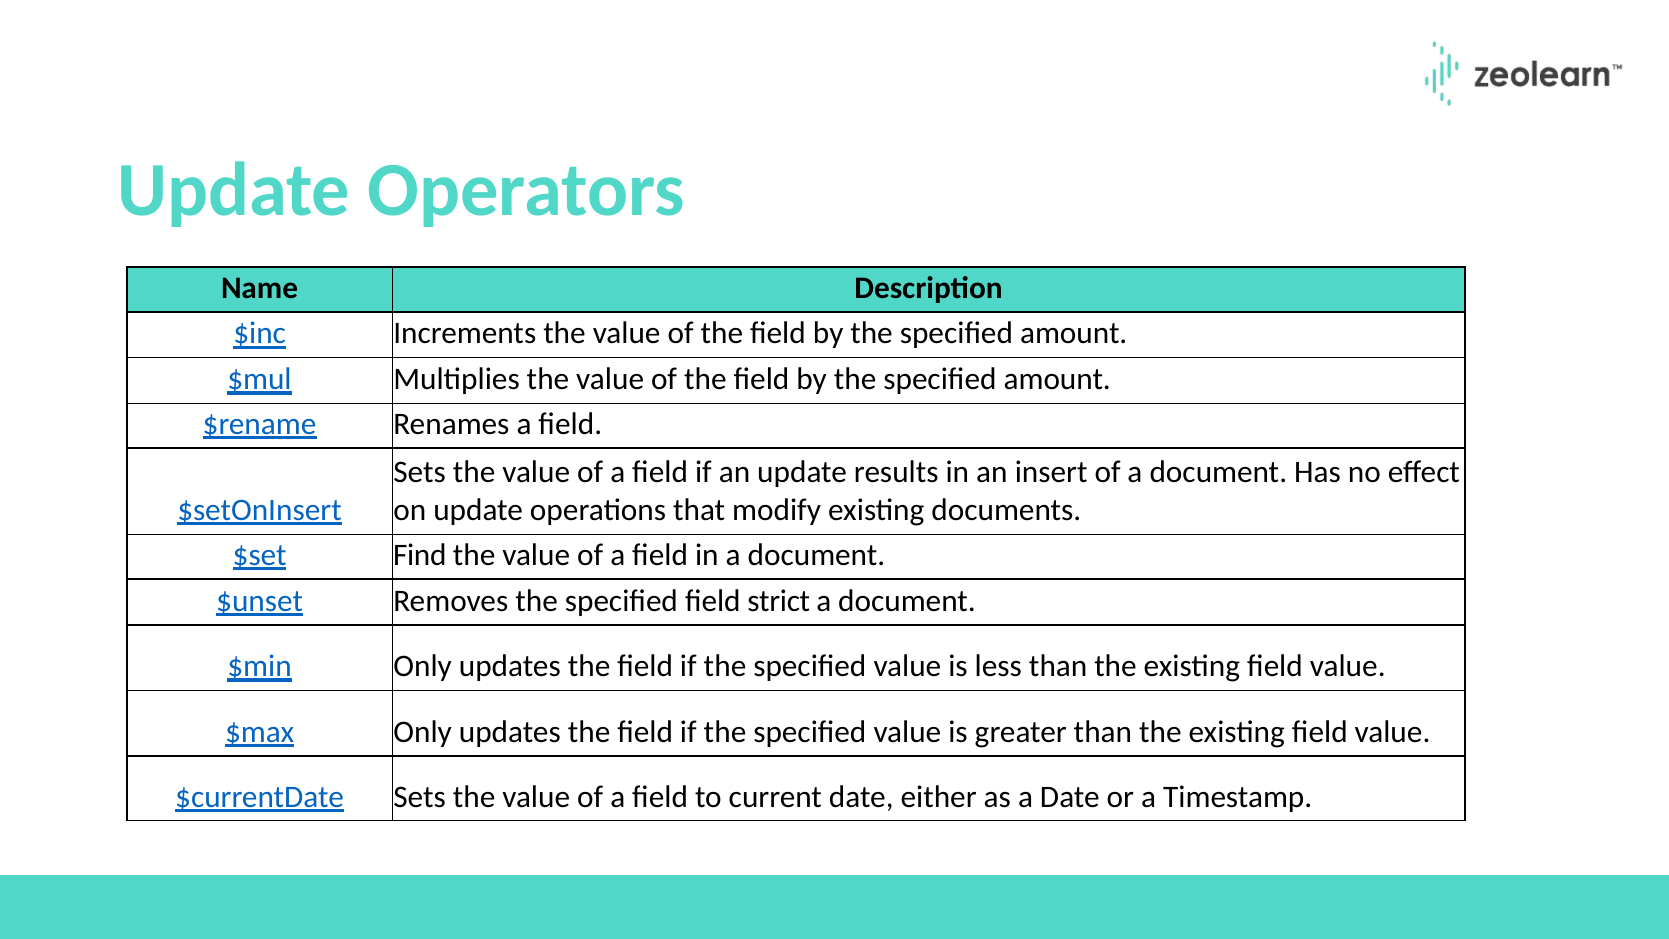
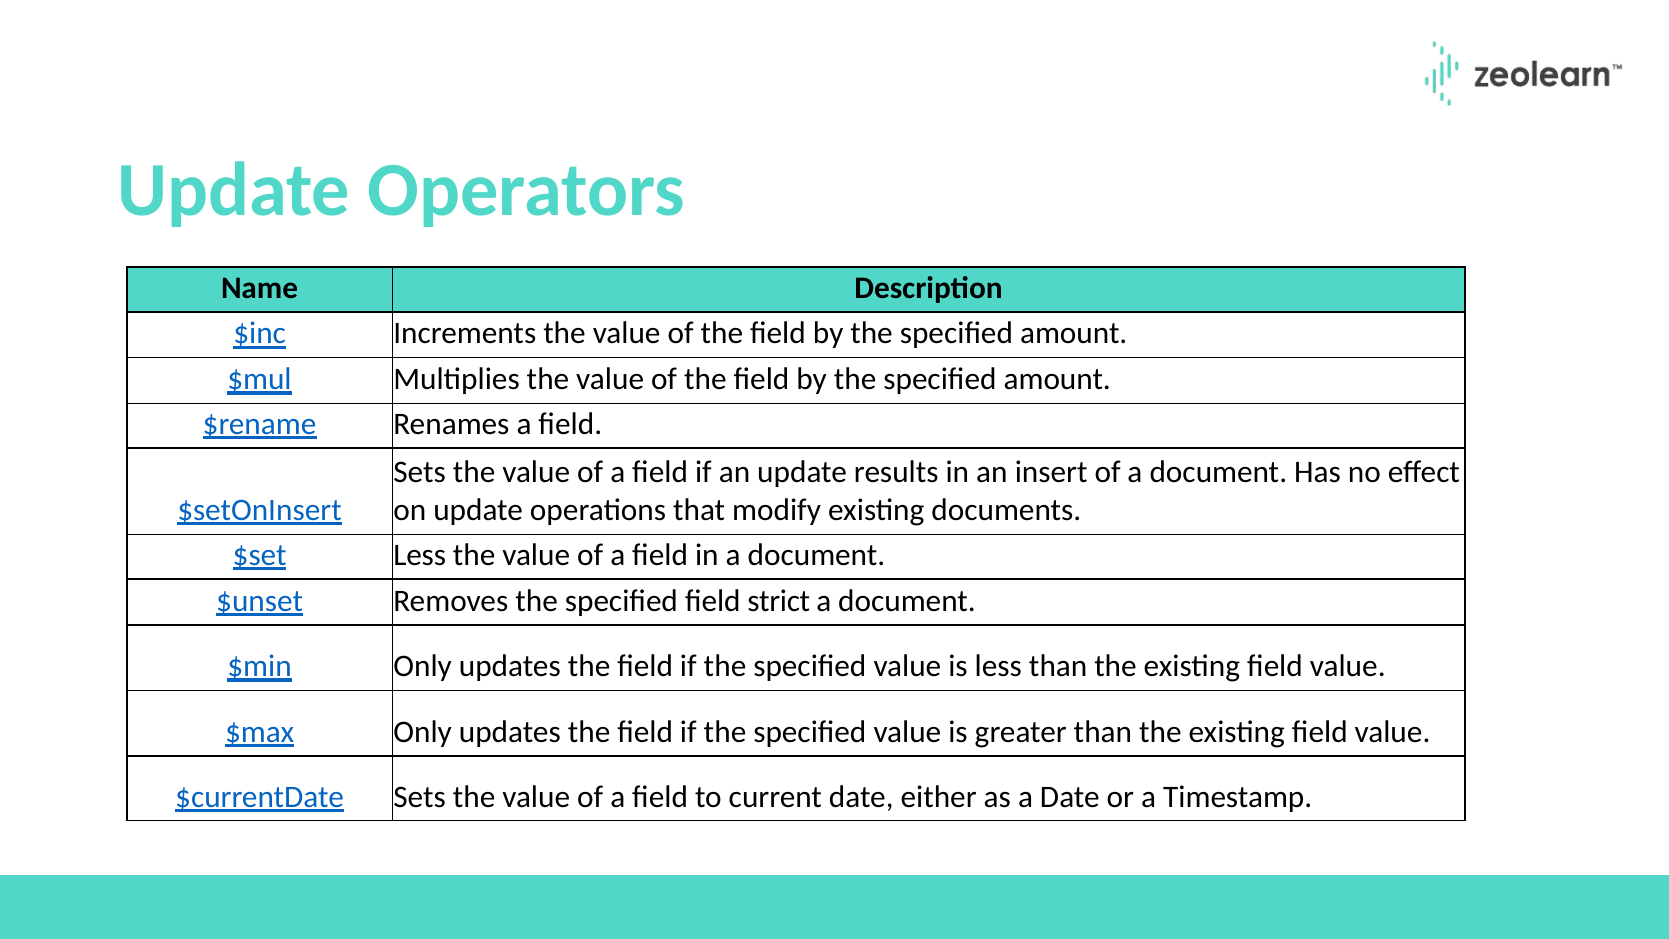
$set Find: Find -> Less (420, 555)
